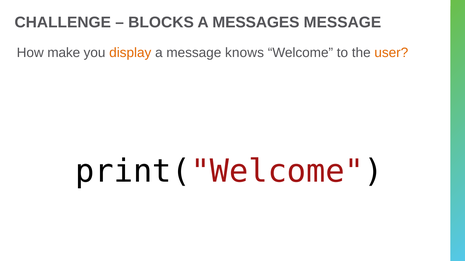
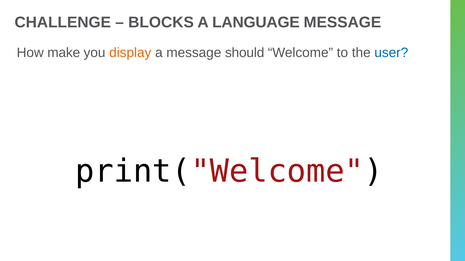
MESSAGES: MESSAGES -> LANGUAGE (256, 23)
knows: knows -> should (245, 53)
user colour: orange -> blue (391, 53)
